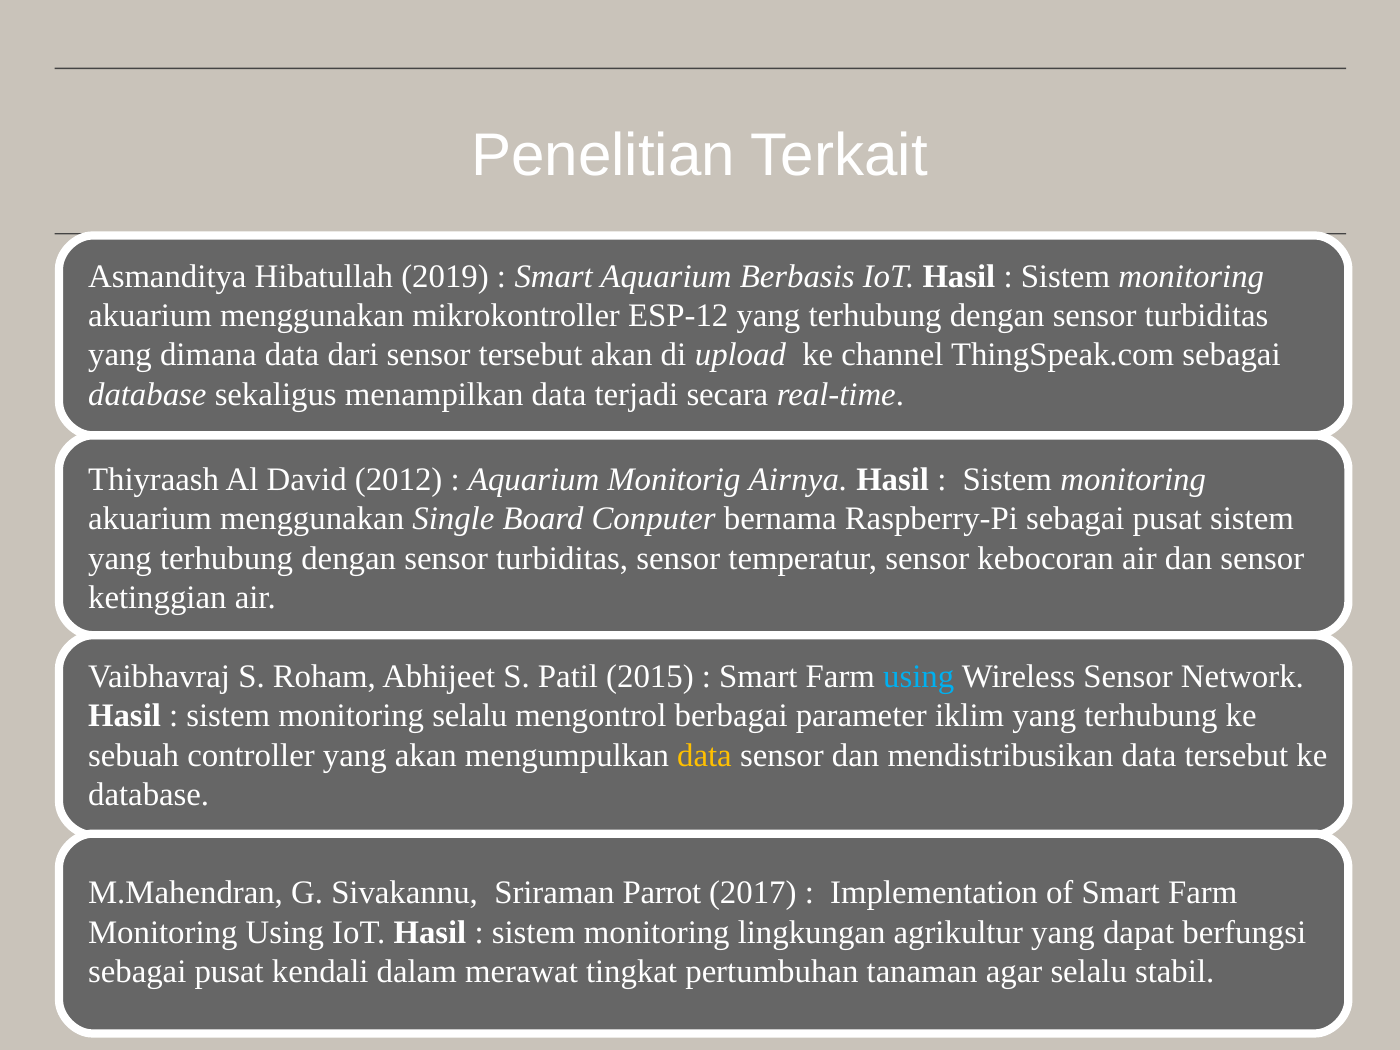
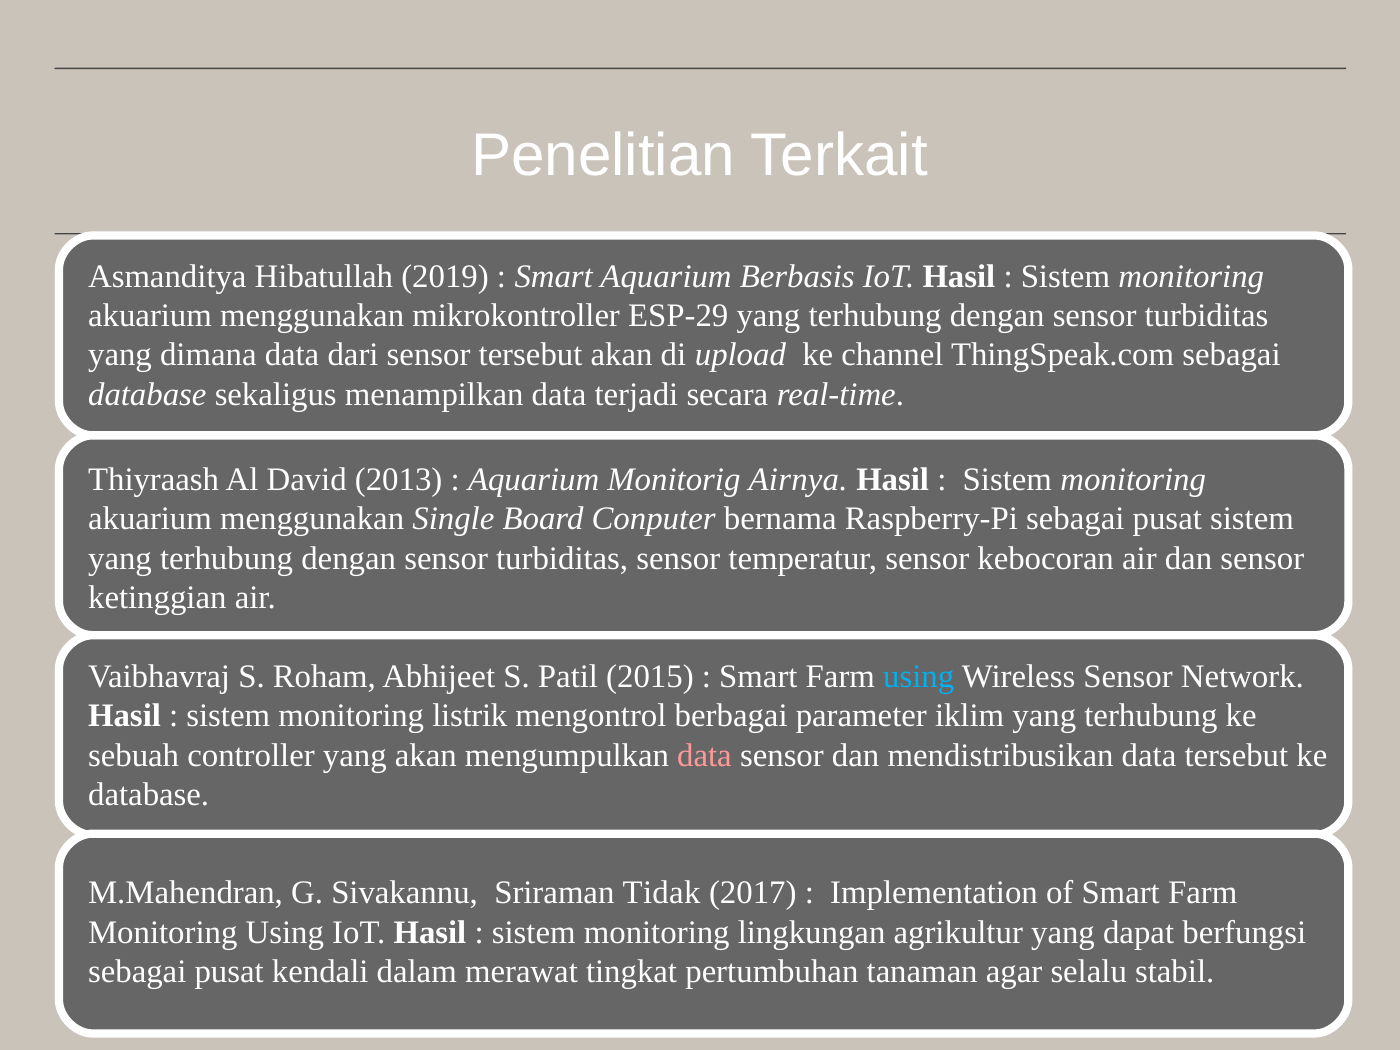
ESP-12: ESP-12 -> ESP-29 (678, 316)
2012: 2012 -> 2013 (399, 480)
monitoring selalu: selalu -> listrik (470, 716)
data colour: yellow -> pink (705, 755)
Parrot: Parrot -> Tidak (662, 893)
